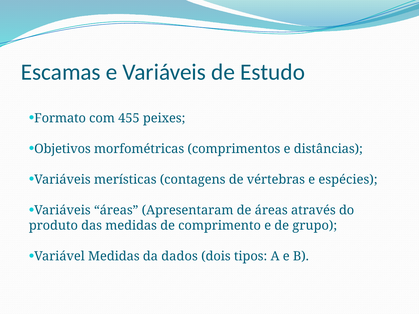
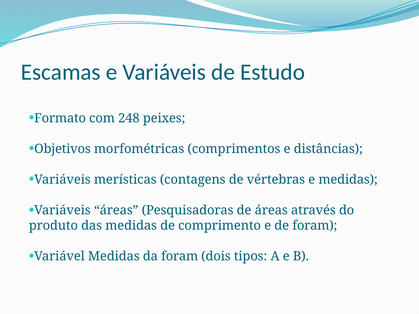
455: 455 -> 248 (129, 118)
e espécies: espécies -> medidas (348, 180)
Apresentaram: Apresentaram -> Pesquisadoras (188, 210)
de grupo: grupo -> foram (315, 226)
da dados: dados -> foram (180, 256)
